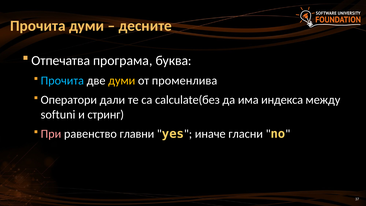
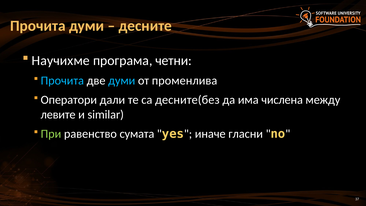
Отпечатва: Отпечатва -> Научихме (61, 61)
буква: буква -> четни (174, 61)
думи colour: yellow -> light blue (122, 81)
calculate(без: calculate(без -> десните(без (187, 100)
индекса: индекса -> числена (282, 100)
softuni: softuni -> левите (58, 115)
стринг: стринг -> similar (106, 115)
При colour: pink -> light green (51, 134)
главни: главни -> сумата (137, 134)
